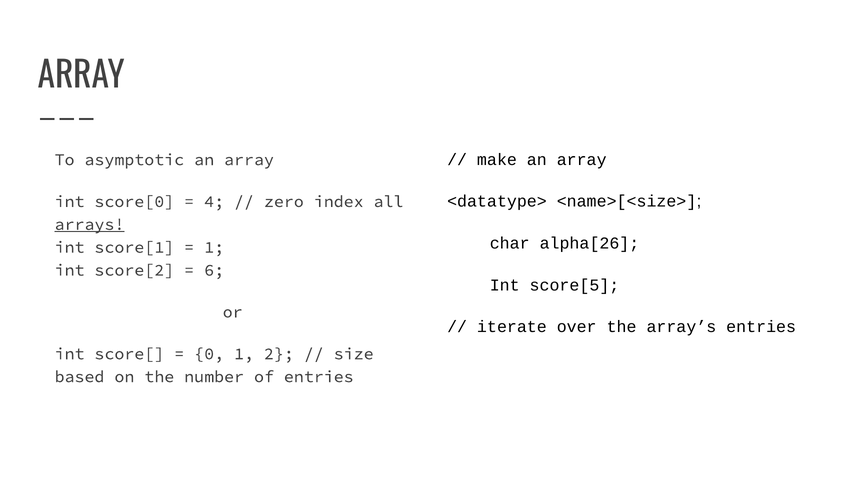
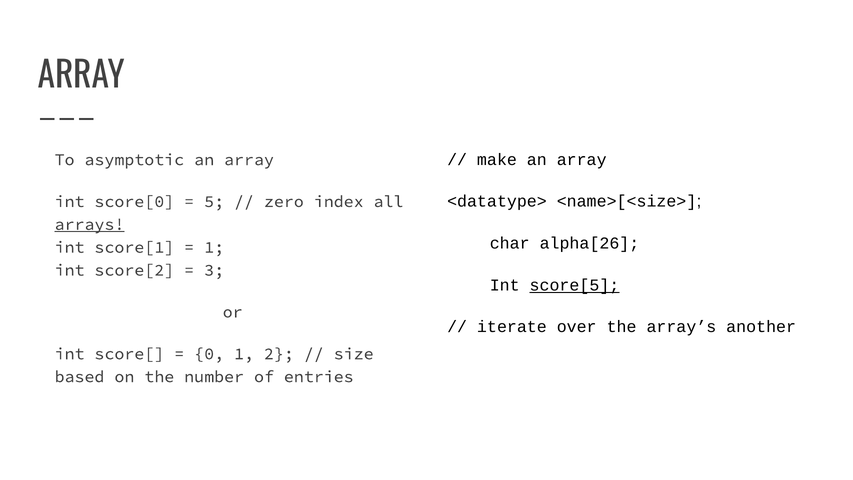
4: 4 -> 5 (214, 201)
6: 6 -> 3 (214, 270)
score[5 underline: none -> present (574, 285)
array’s entries: entries -> another (761, 327)
